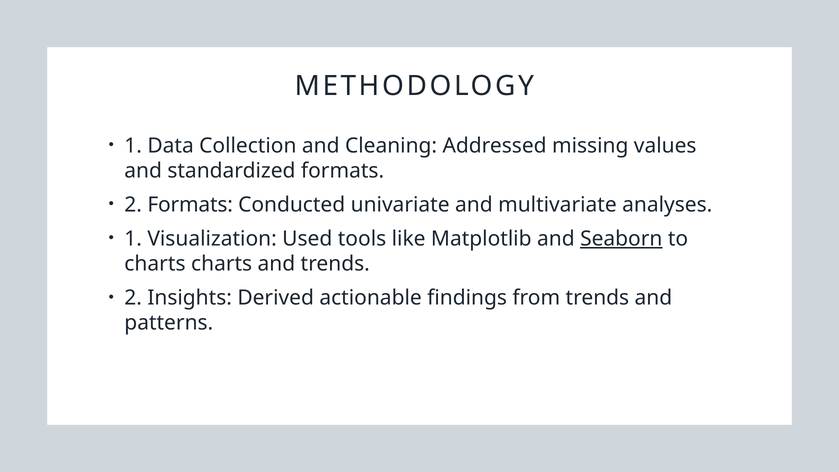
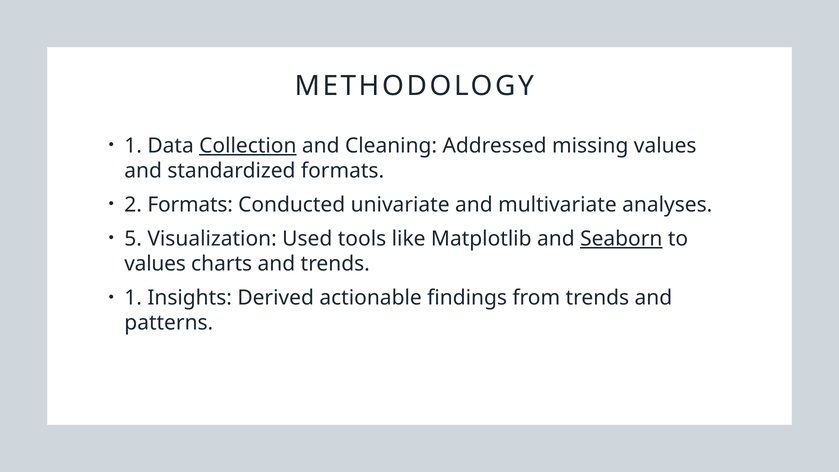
Collection underline: none -> present (248, 146)
1: 1 -> 5 (133, 239)
charts: charts -> values (155, 264)
2: 2 -> 1 (133, 298)
